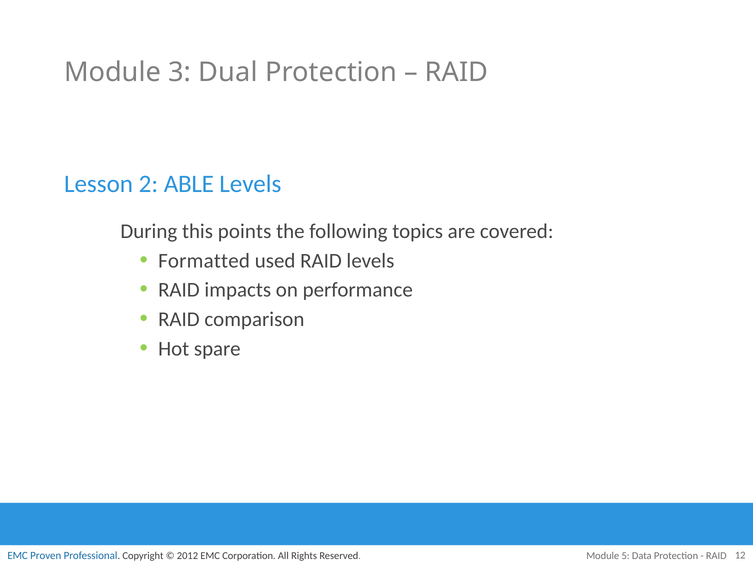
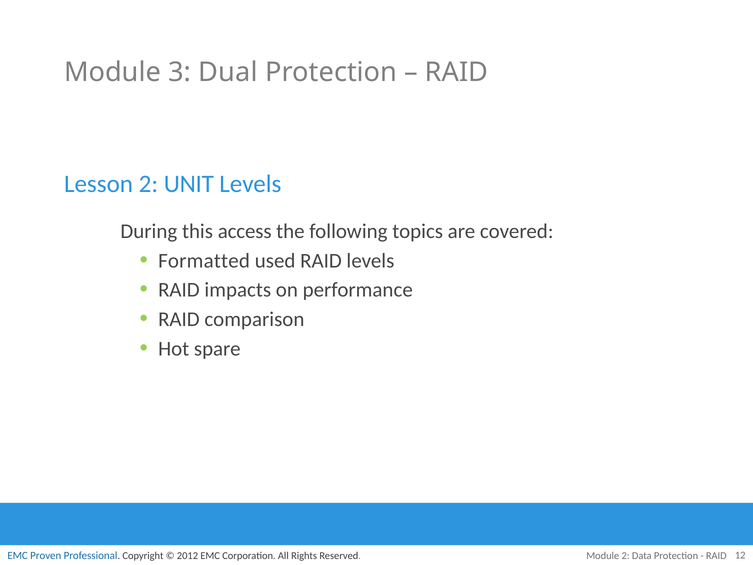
ABLE: ABLE -> UNIT (189, 184)
points: points -> access (245, 231)
Module 5: 5 -> 2 (626, 555)
